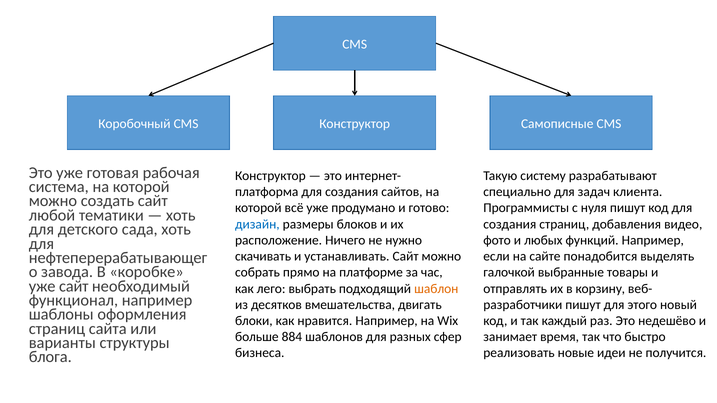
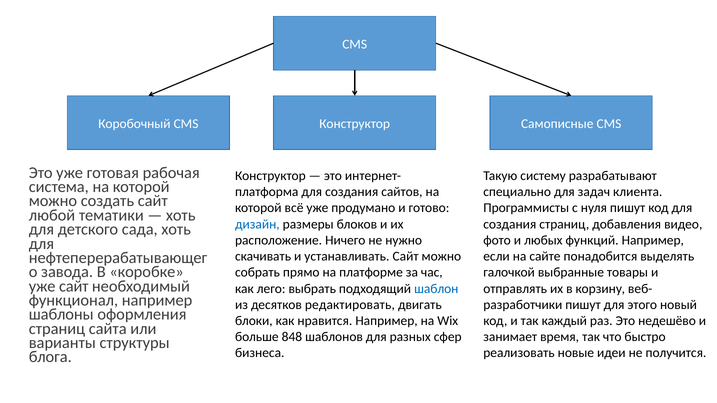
шаблон colour: orange -> blue (436, 289)
вмешательства: вмешательства -> редактировать (350, 305)
884: 884 -> 848 (292, 337)
